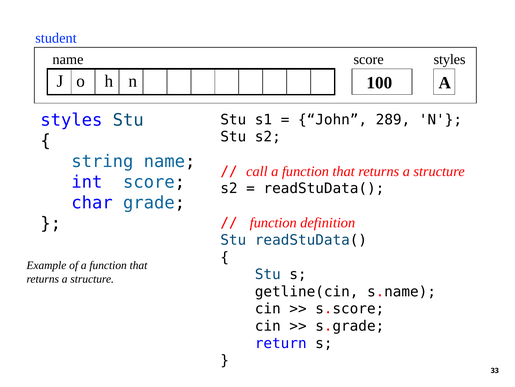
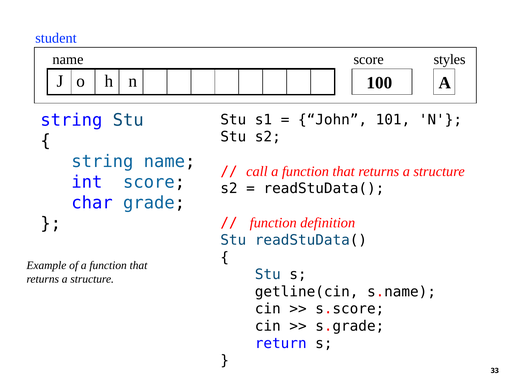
styles: styles -> string (72, 120)
289: 289 -> 101 (393, 119)
